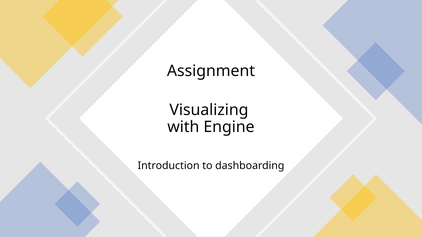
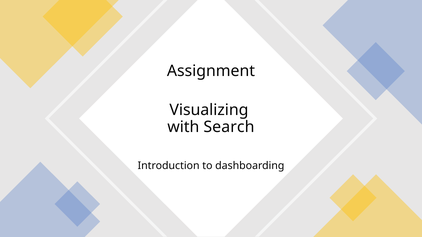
Engine: Engine -> Search (229, 127)
